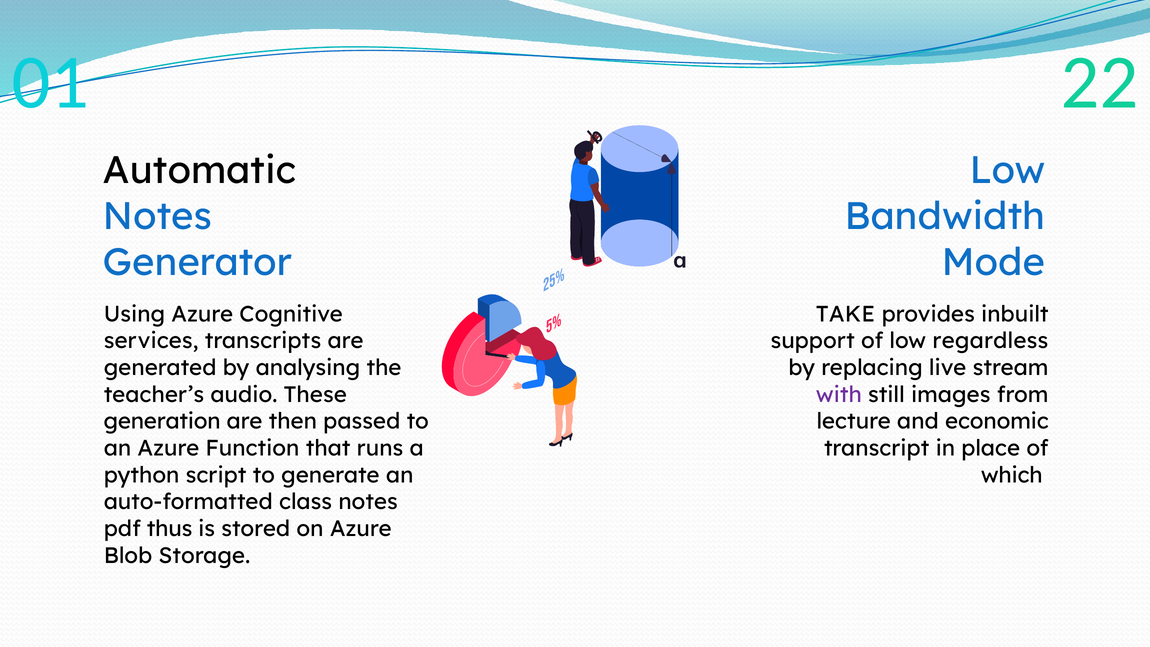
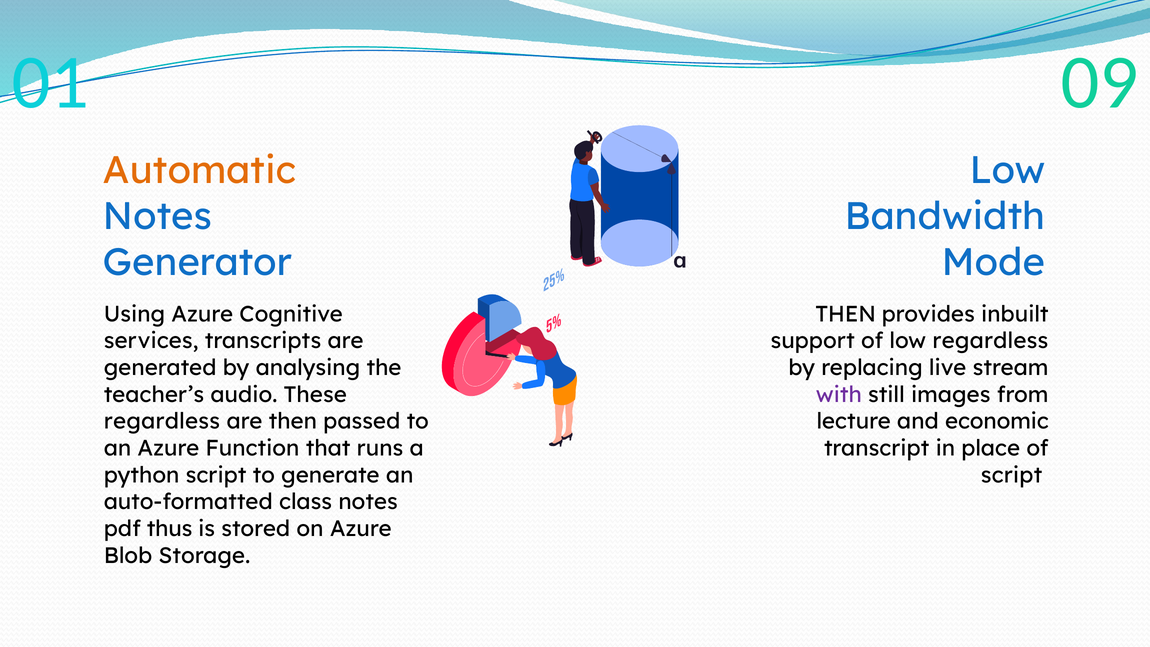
22: 22 -> 09 (1100, 82)
Automatic colour: black -> orange (200, 171)
TAKE: TAKE -> THEN (846, 314)
generation: generation -> regardless (162, 421)
which: which -> script (1012, 475)
